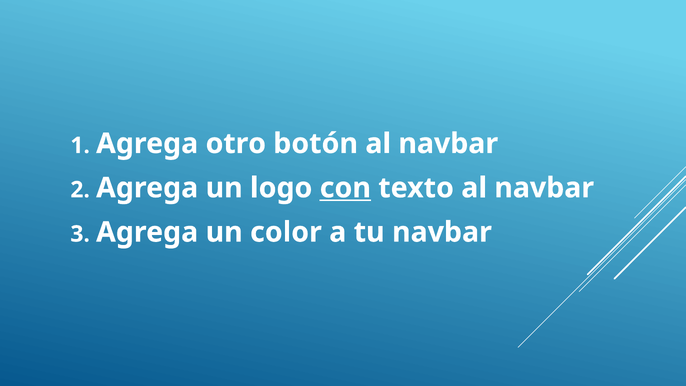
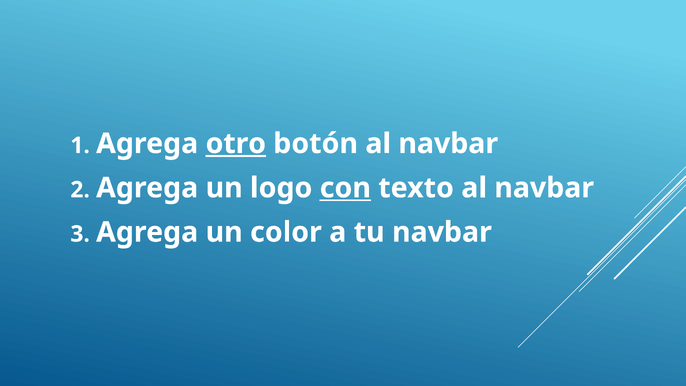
otro underline: none -> present (236, 144)
